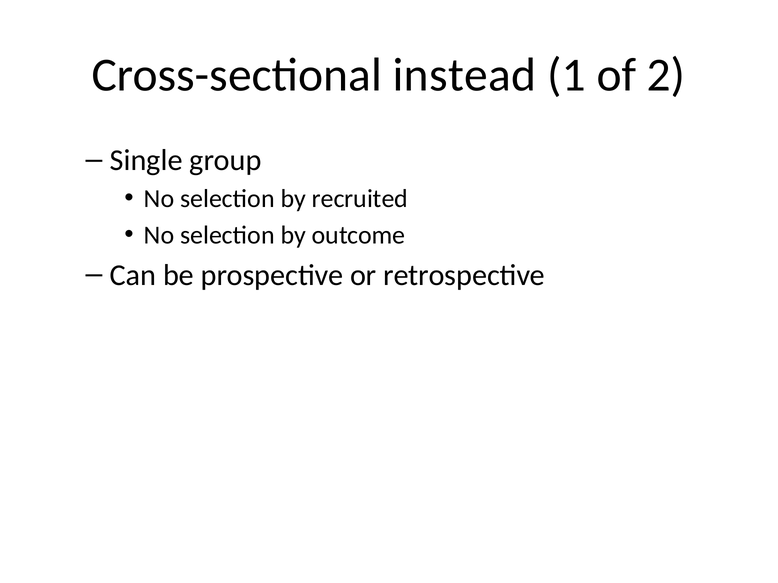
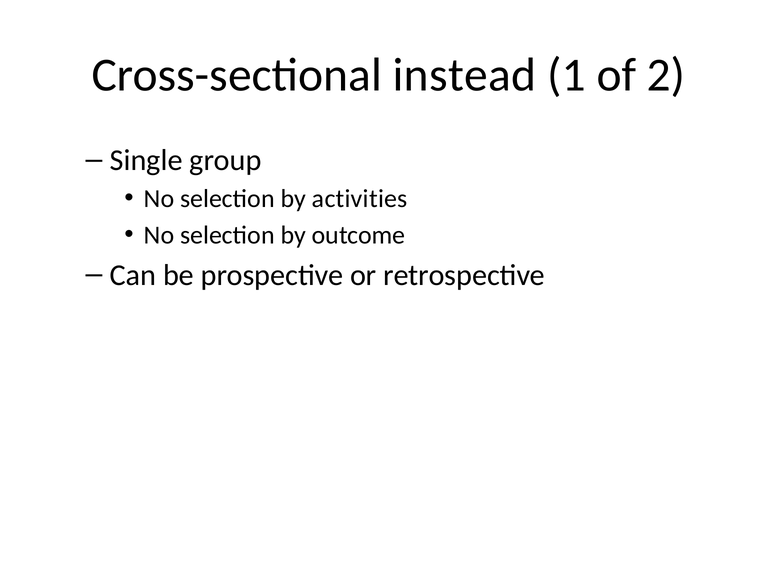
recruited: recruited -> activities (360, 199)
